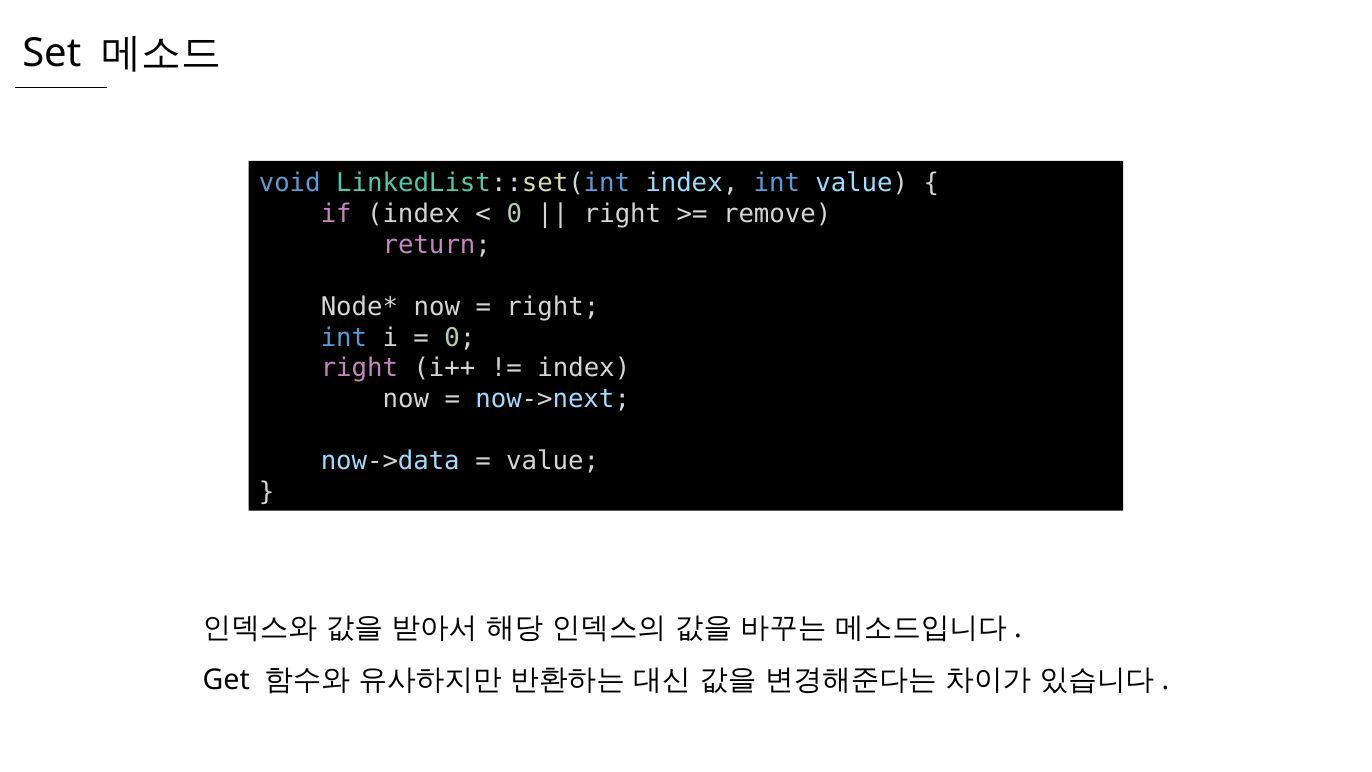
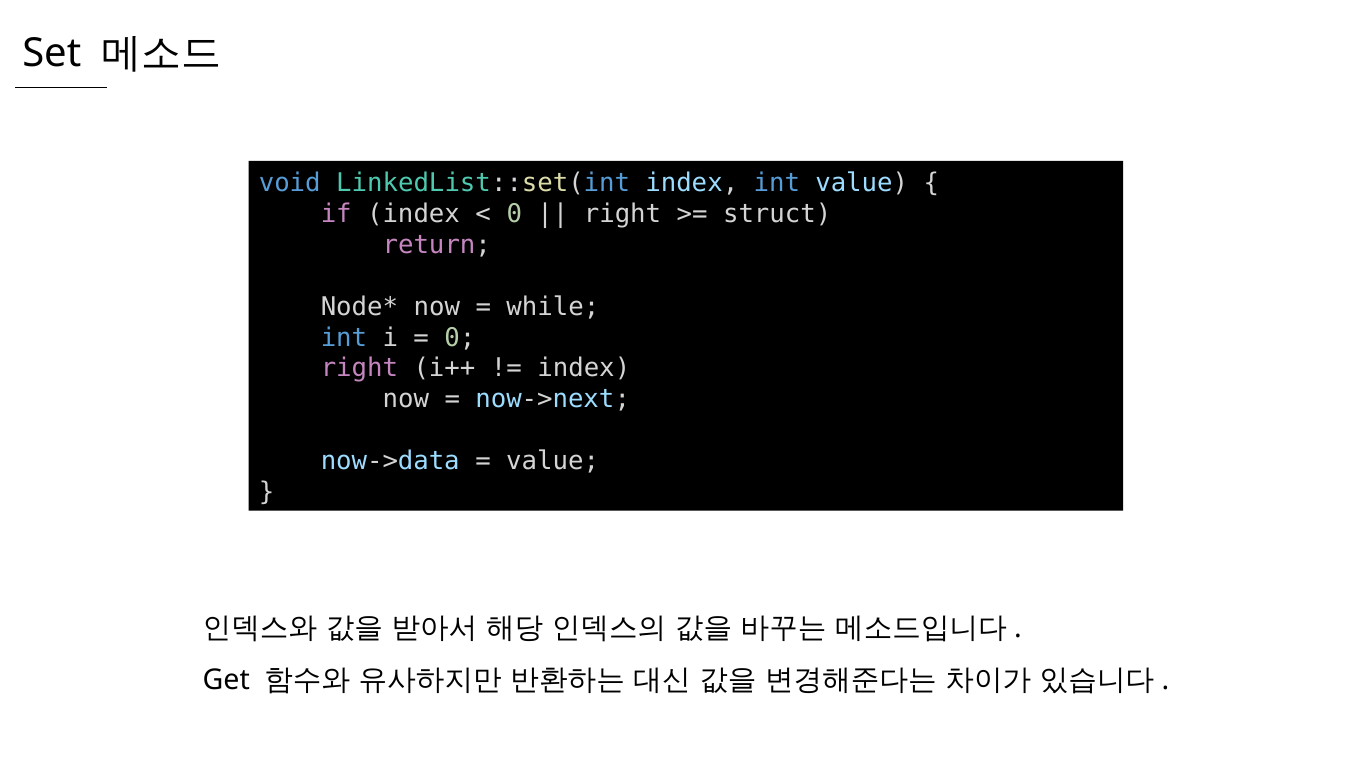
remove: remove -> struct (777, 214)
right: right -> while (553, 307)
